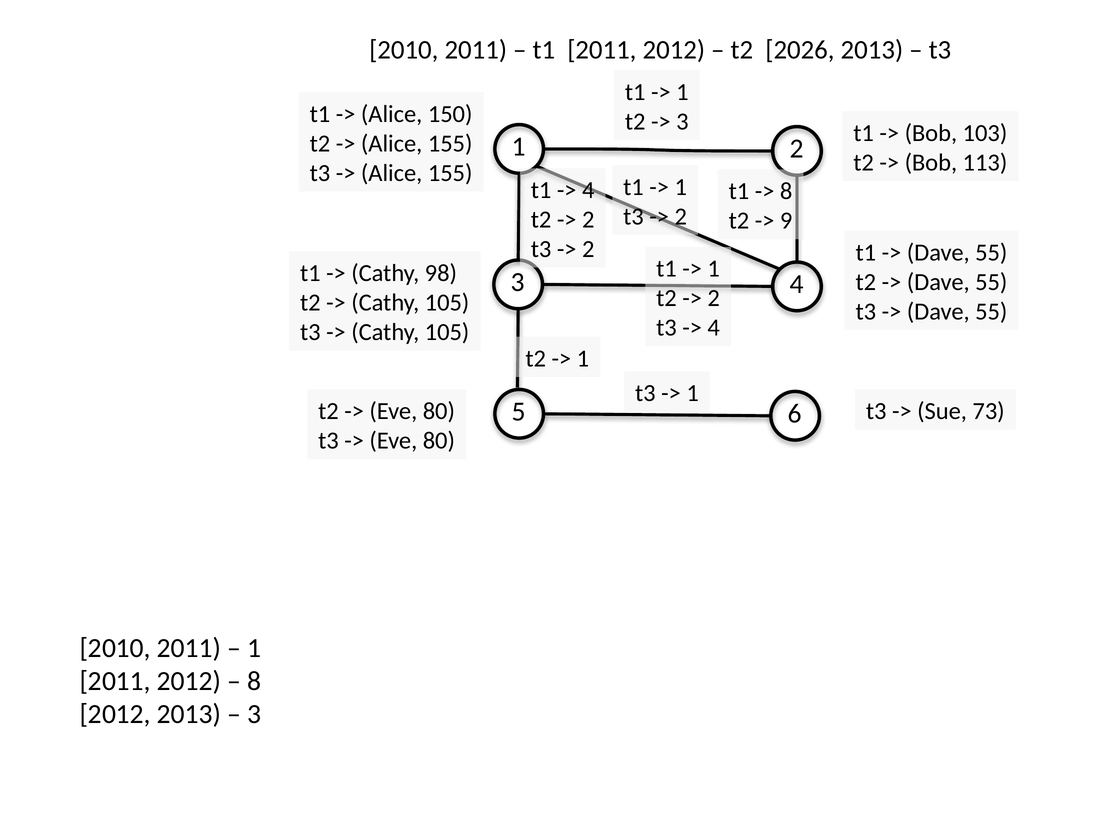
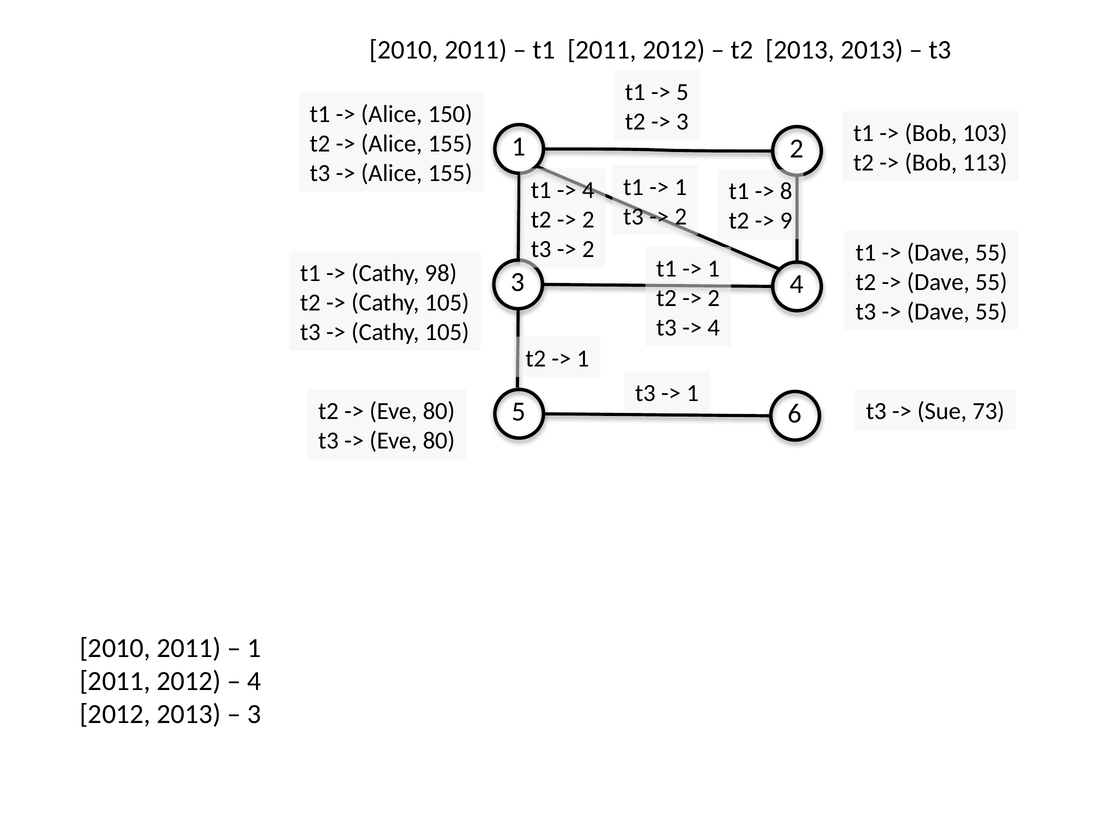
t2 2026: 2026 -> 2013 (800, 50)
1: 1 -> 5 (682, 92)
8: 8 -> 4 (254, 681)
